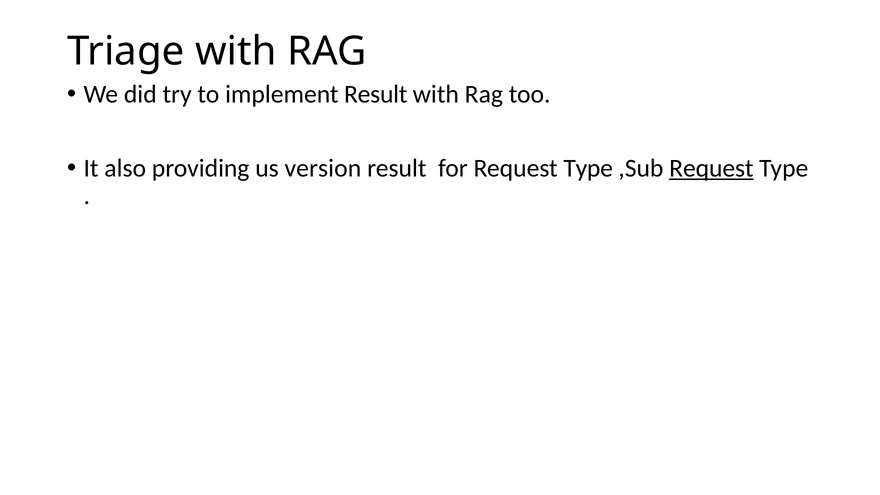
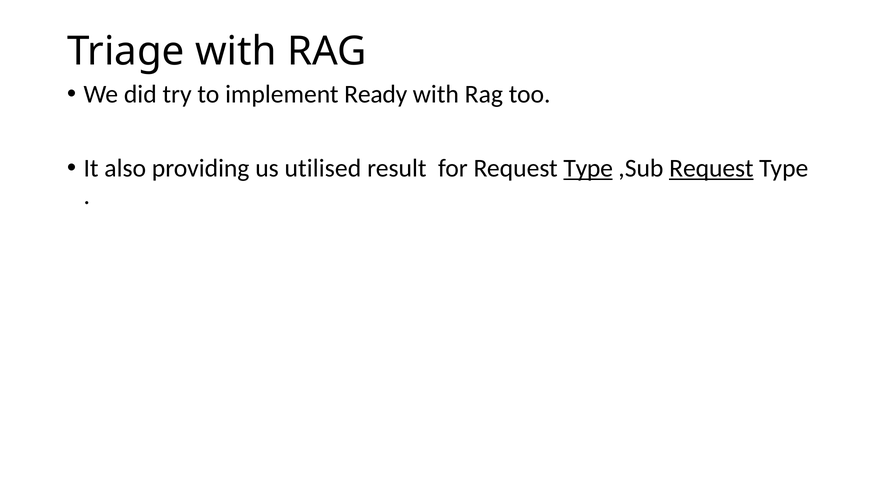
implement Result: Result -> Ready (376, 94)
version: version -> utilised (323, 168)
Type underline: none -> present (588, 168)
